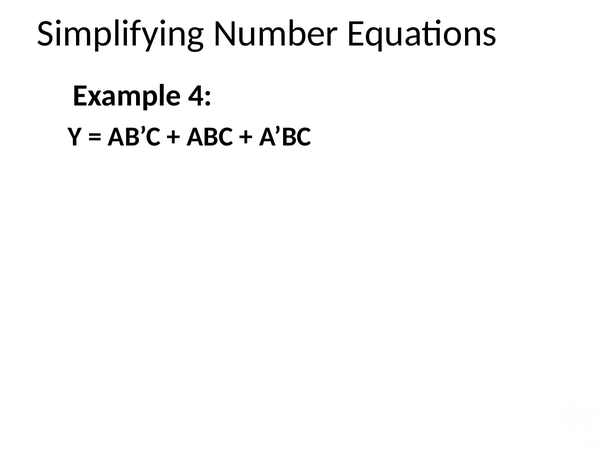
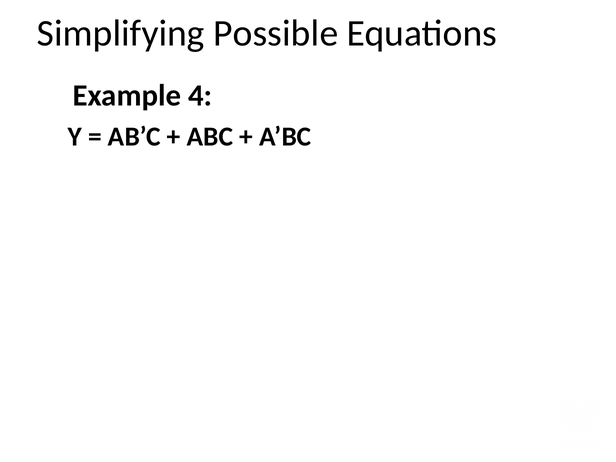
Number: Number -> Possible (276, 33)
